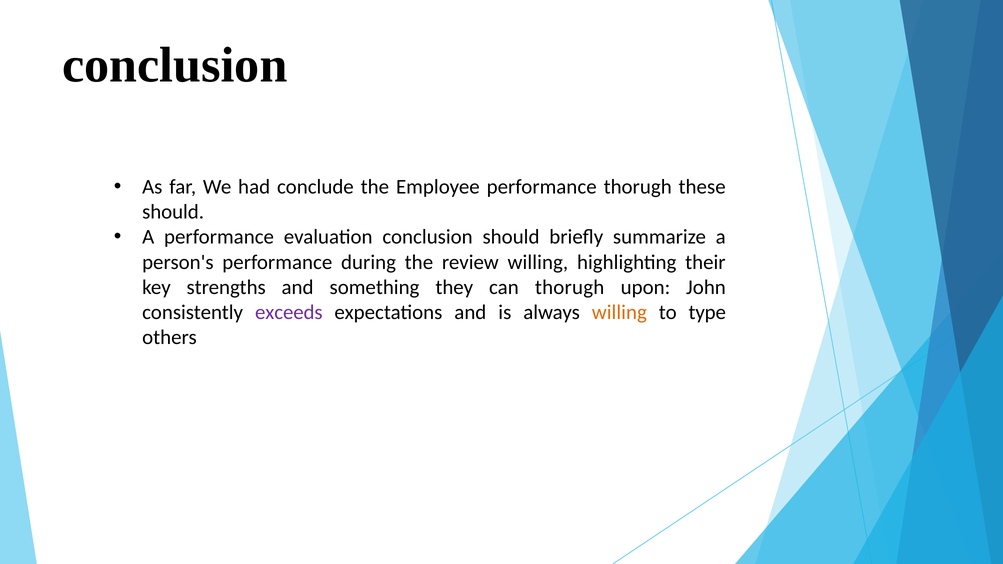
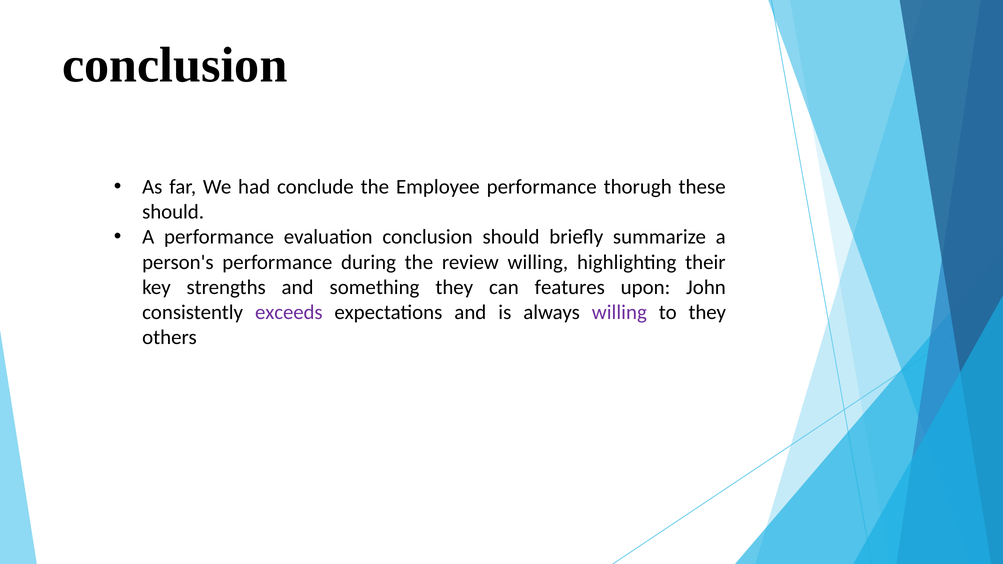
can thorugh: thorugh -> features (570, 287)
willing colour: orange -> purple (619, 312)
to type: type -> they (707, 312)
